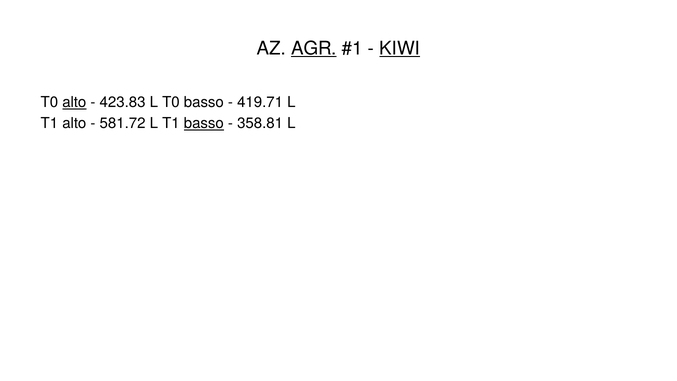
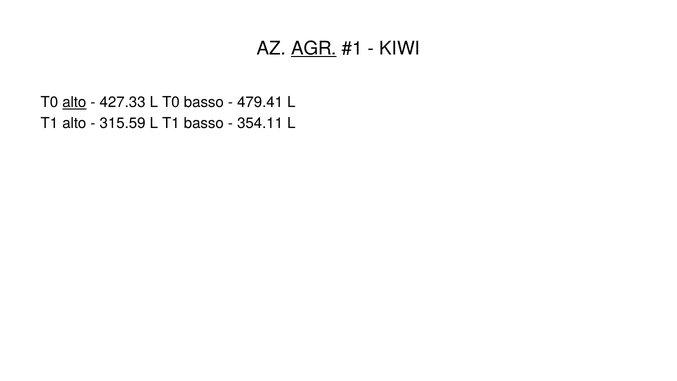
KIWI underline: present -> none (400, 48)
423.83: 423.83 -> 427.33 (123, 102)
419.71: 419.71 -> 479.41 (260, 102)
581.72: 581.72 -> 315.59 (123, 123)
basso underline: present -> none (204, 123)
358.81: 358.81 -> 354.11 (260, 123)
